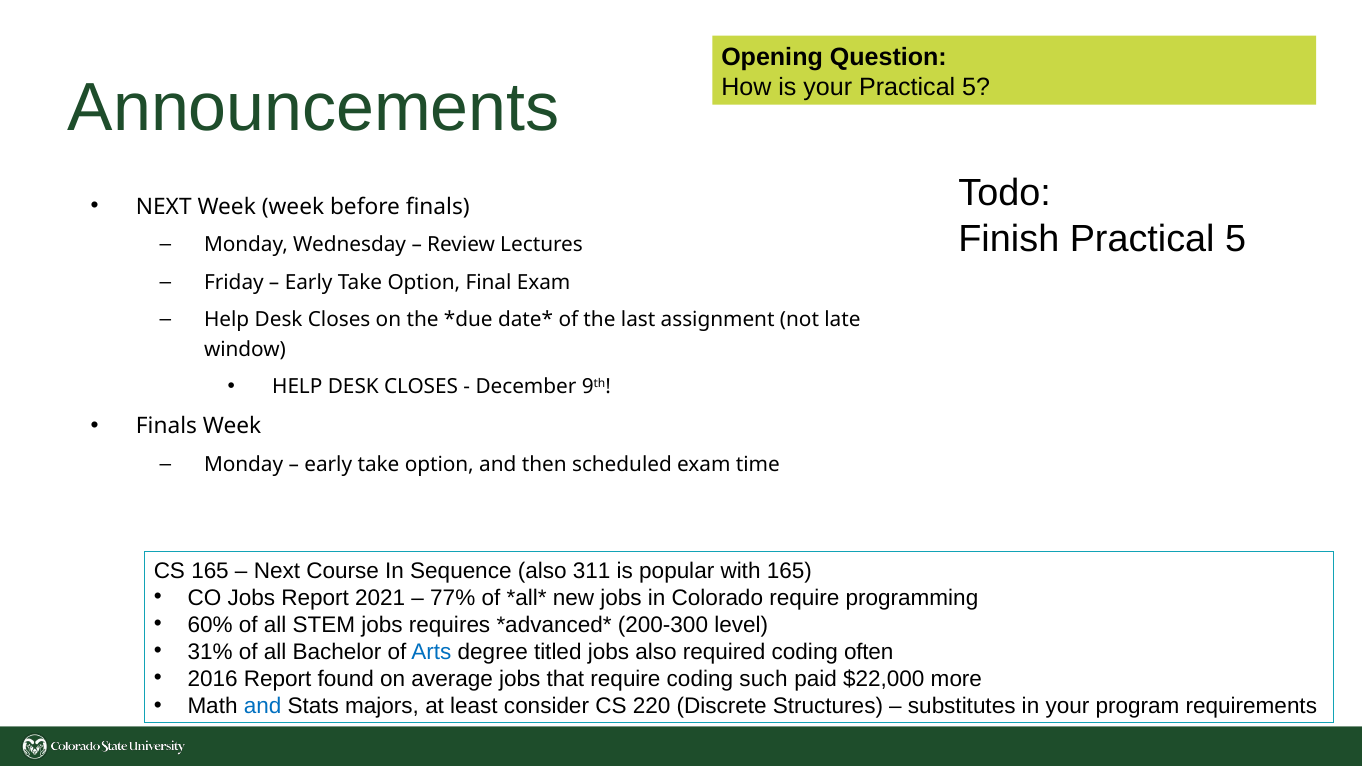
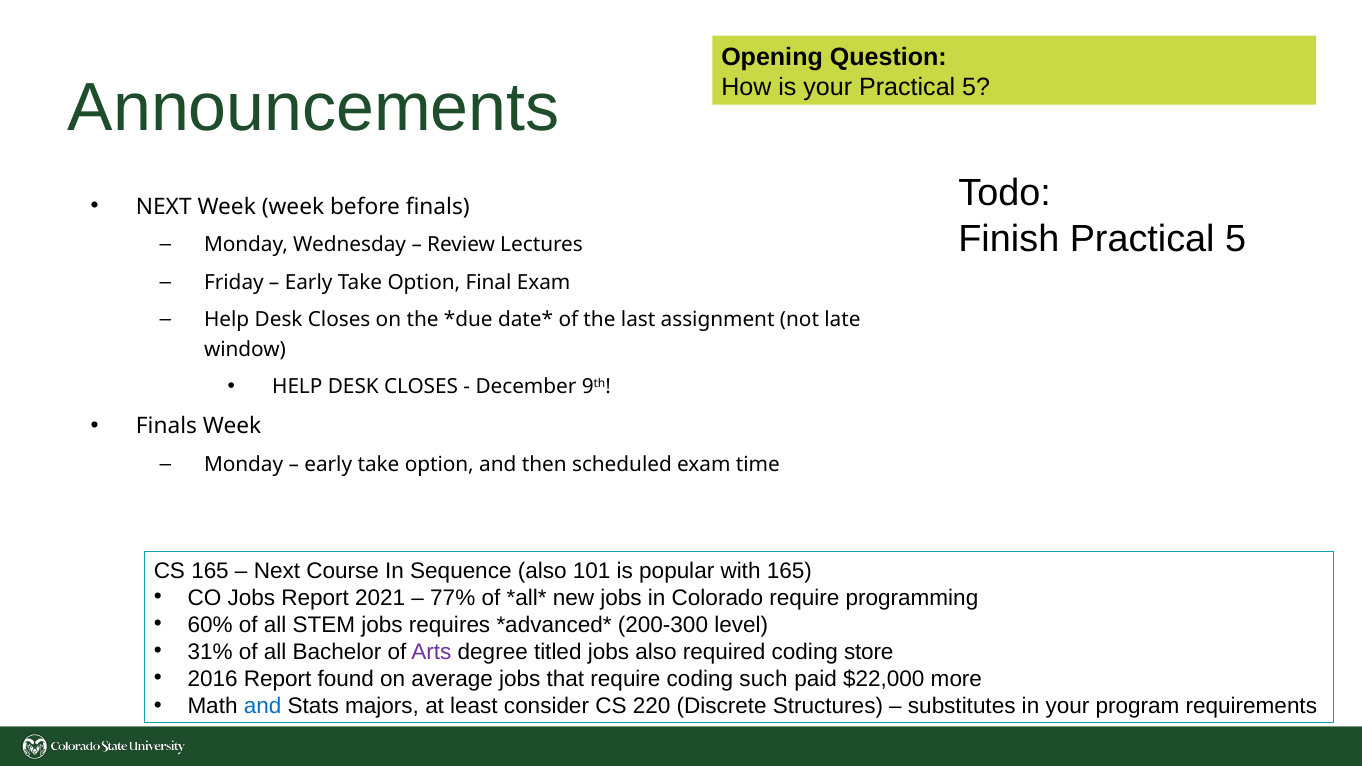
311: 311 -> 101 (592, 571)
Arts colour: blue -> purple (431, 652)
often: often -> store (869, 652)
